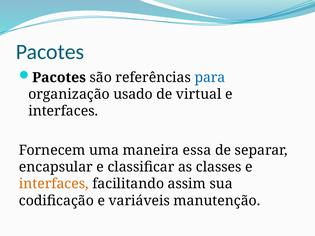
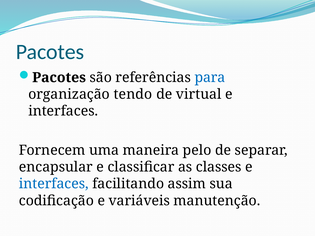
usado: usado -> tendo (133, 94)
essa: essa -> pelo (197, 150)
interfaces colour: orange -> blue (54, 184)
